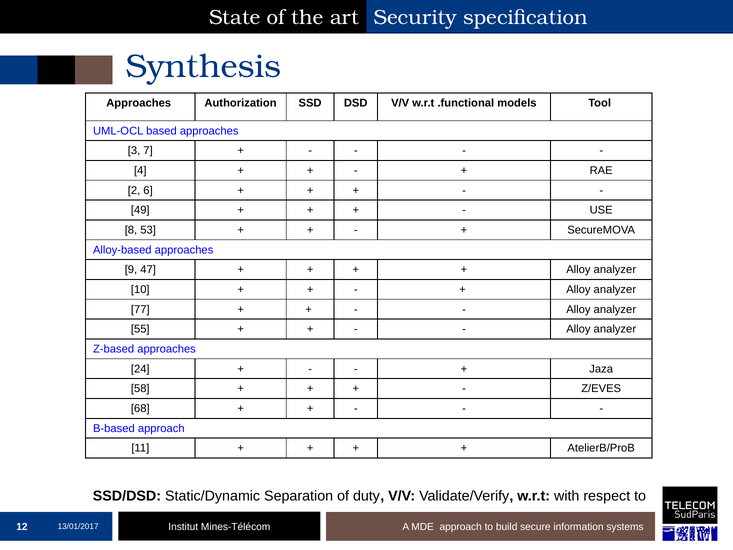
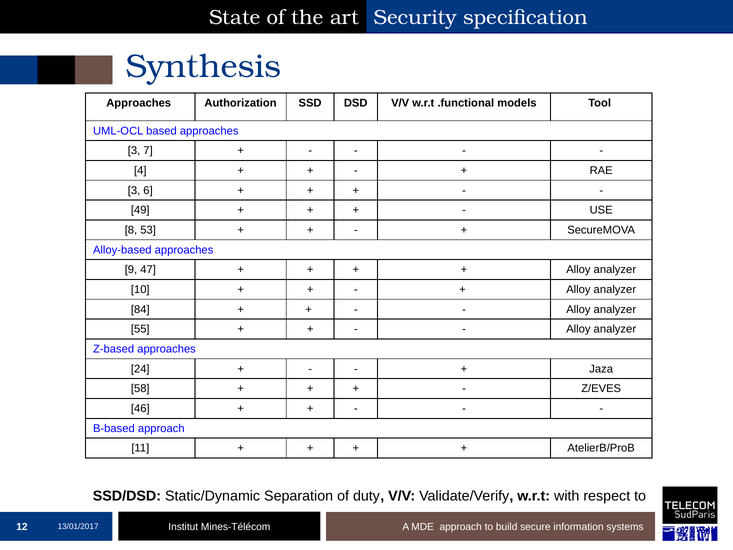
2: 2 -> 3 (134, 190)
77: 77 -> 84 (140, 309)
68: 68 -> 46 (140, 408)
